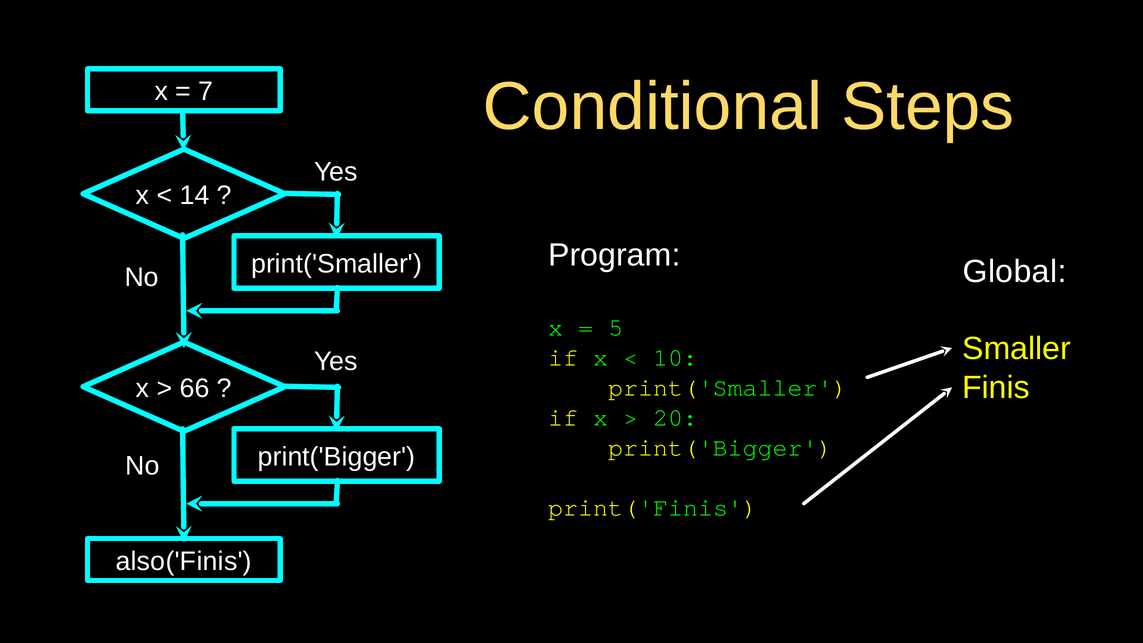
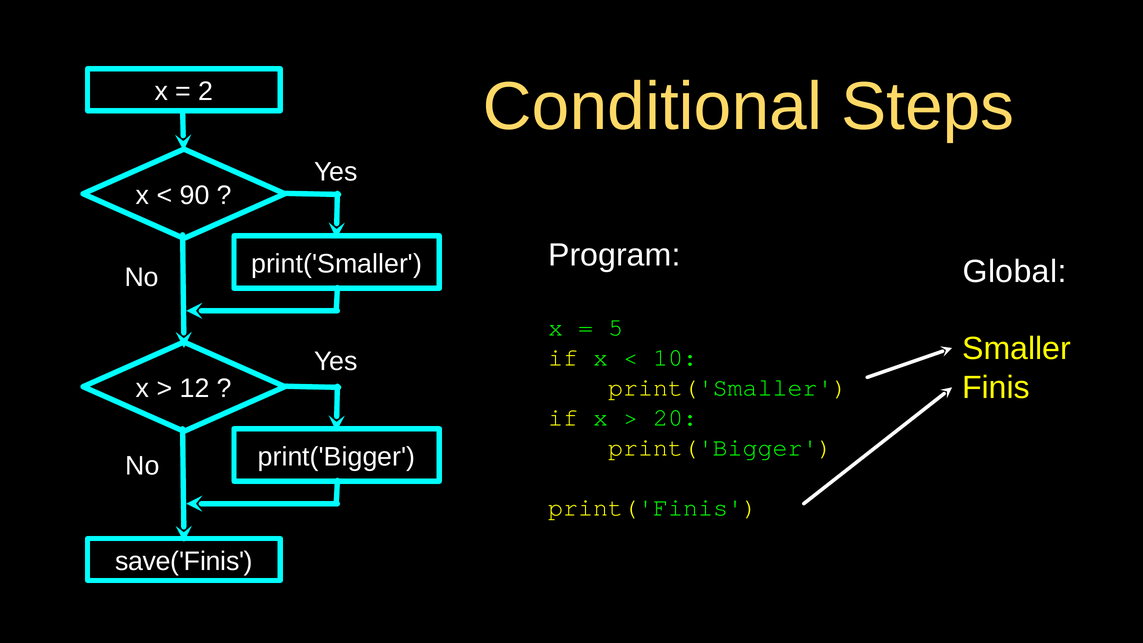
7: 7 -> 2 (206, 92)
14: 14 -> 90 (195, 196)
66: 66 -> 12 (195, 388)
also('Finis: also('Finis -> save('Finis (184, 561)
